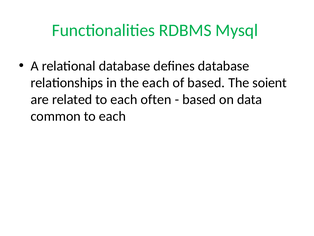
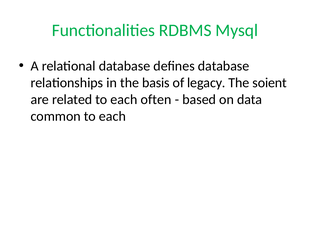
the each: each -> basis (156, 83)
of based: based -> legacy (206, 83)
